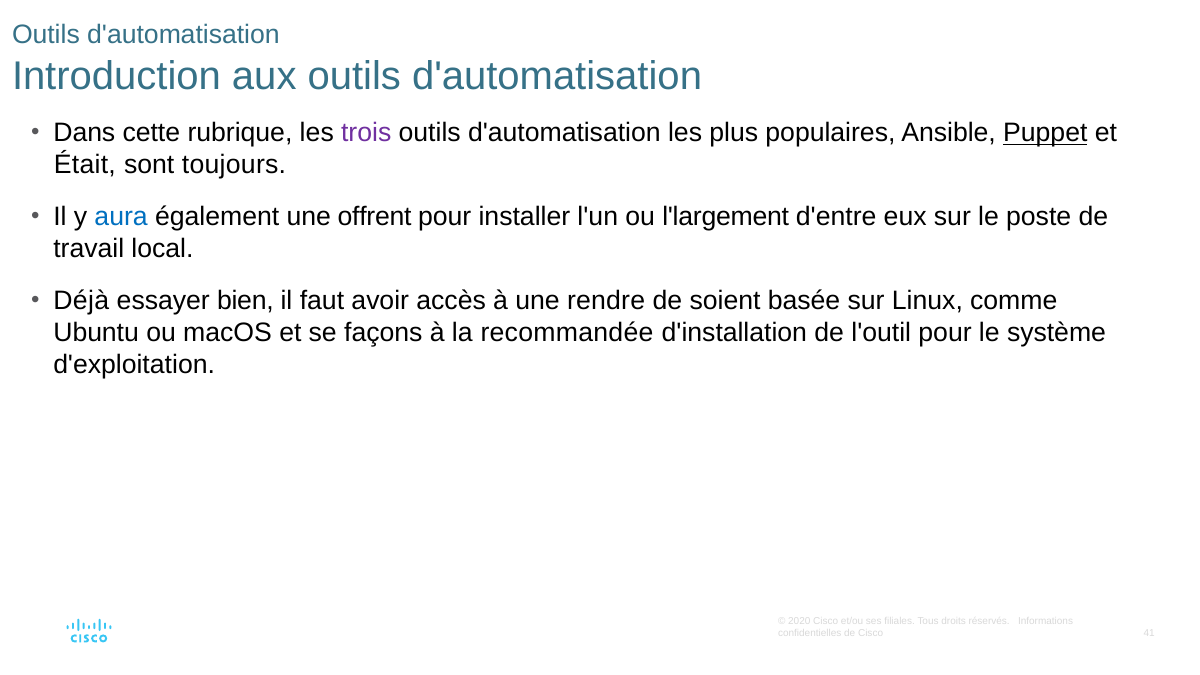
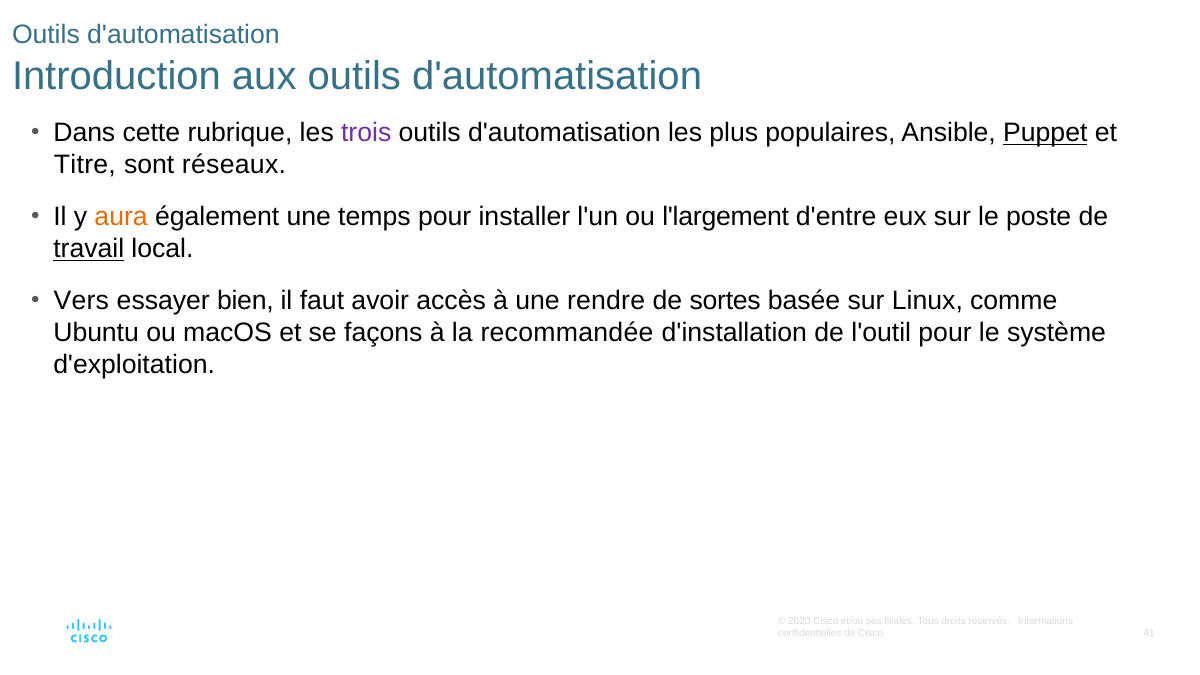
Était: Était -> Titre (85, 165)
toujours: toujours -> réseaux (234, 165)
aura colour: blue -> orange (121, 217)
offrent: offrent -> temps (374, 217)
travail underline: none -> present (89, 249)
Déjà: Déjà -> Vers (81, 301)
soient: soient -> sortes (725, 301)
